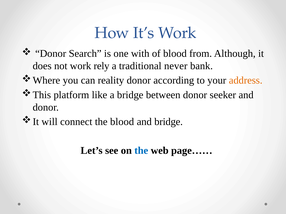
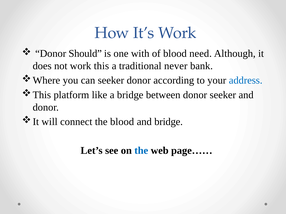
Search: Search -> Should (85, 54)
from: from -> need (201, 54)
rely: rely -> this (101, 66)
can reality: reality -> seeker (111, 81)
address colour: orange -> blue (246, 81)
